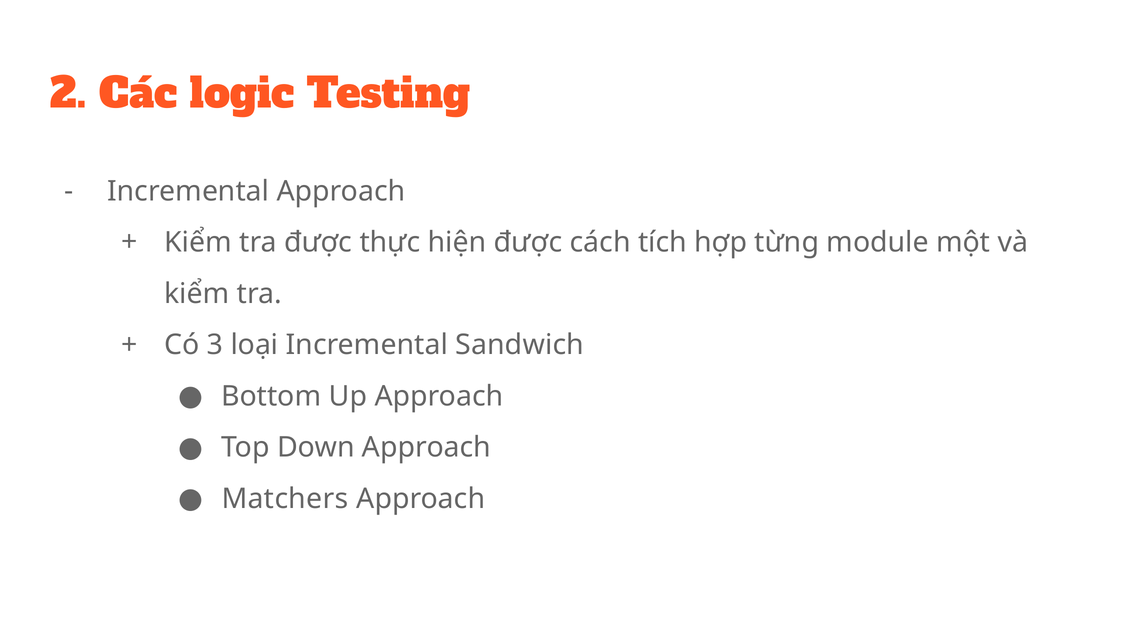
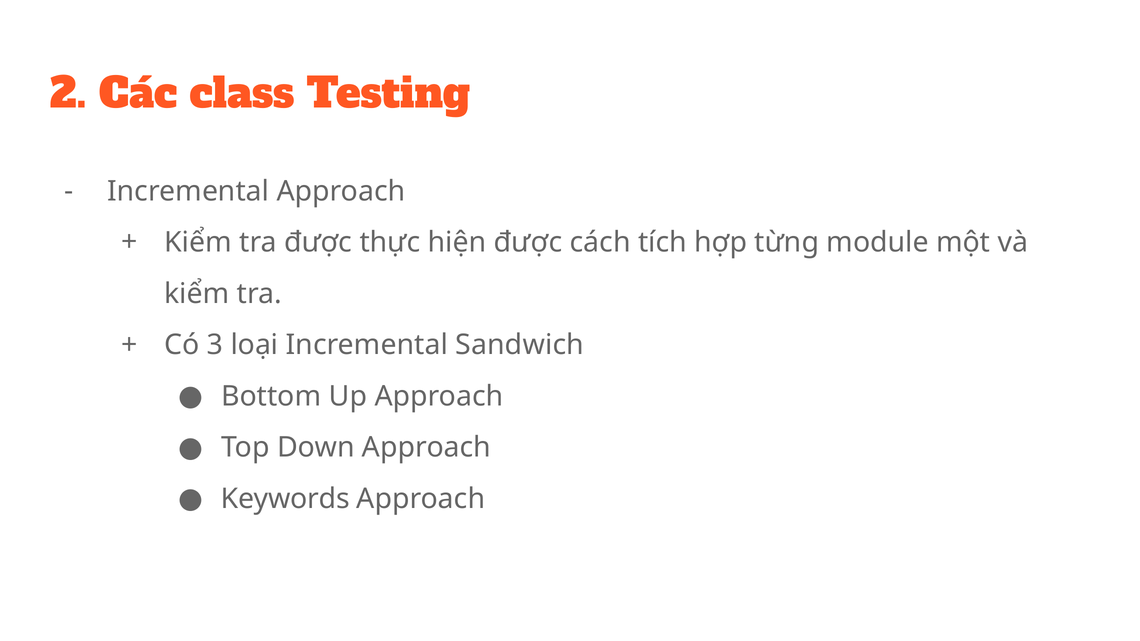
logic: logic -> class (242, 94)
Matchers: Matchers -> Keywords (285, 499)
